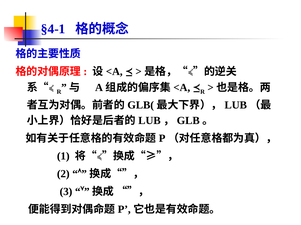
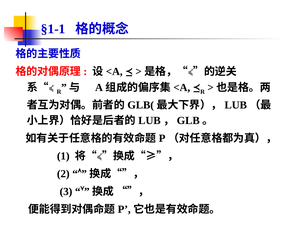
§4-1: §4-1 -> §1-1 (53, 29)
